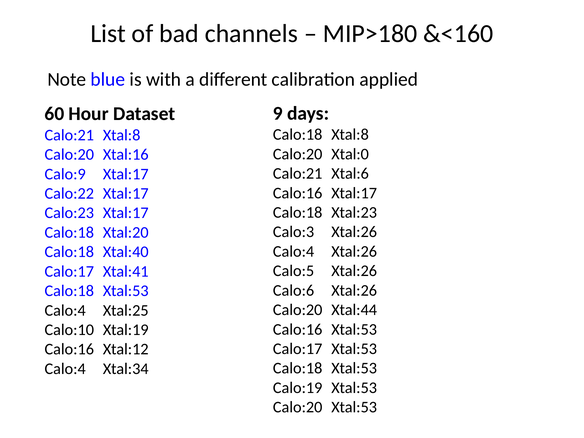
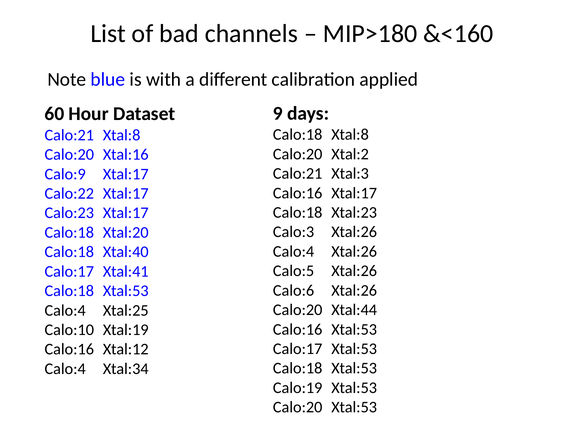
Xtal:0: Xtal:0 -> Xtal:2 (350, 154)
Xtal:6: Xtal:6 -> Xtal:3 (350, 174)
